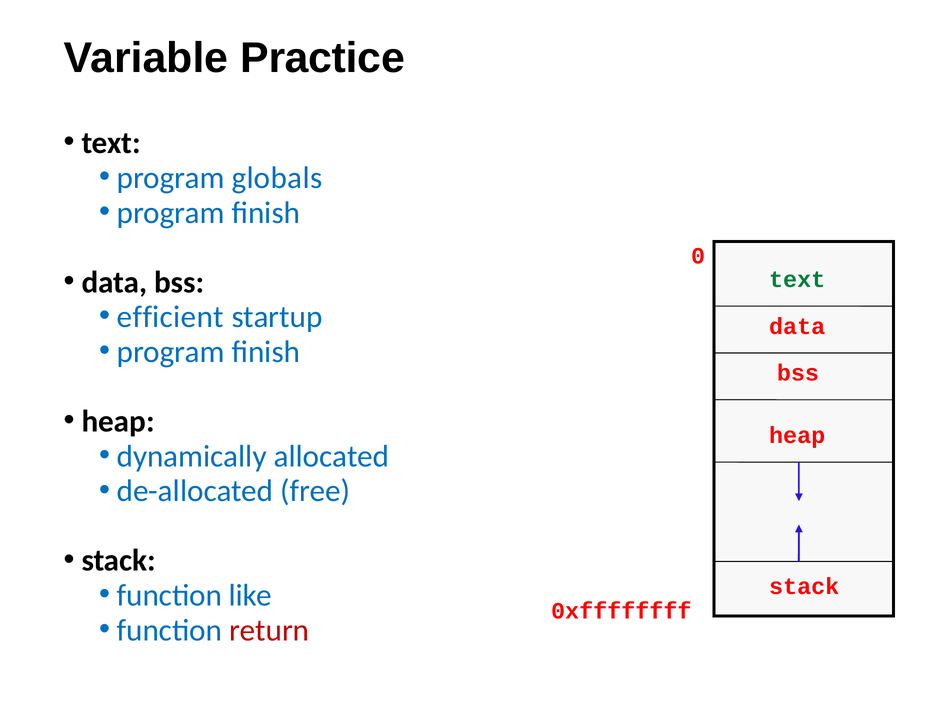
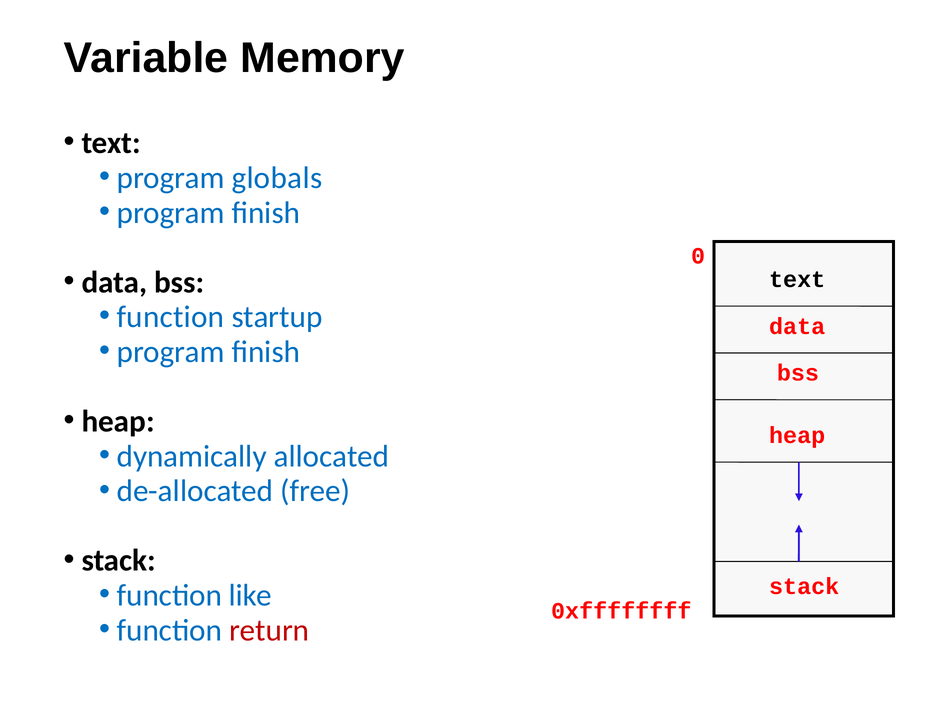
Practice: Practice -> Memory (322, 58)
text colour: green -> black (797, 280)
efficient: efficient -> function (170, 317)
